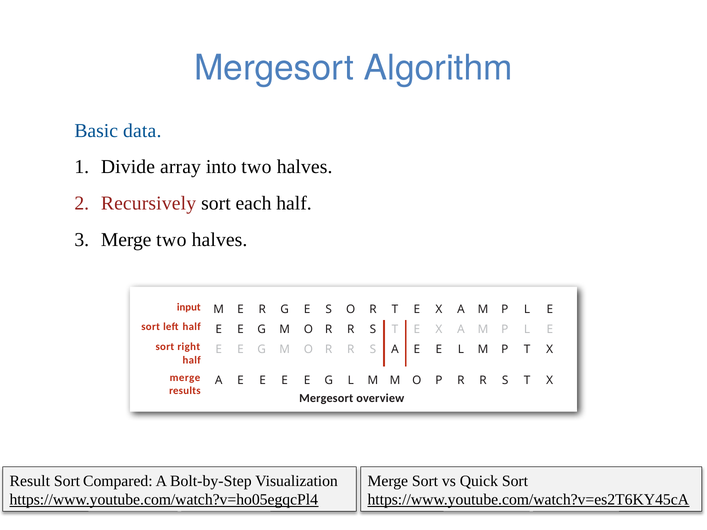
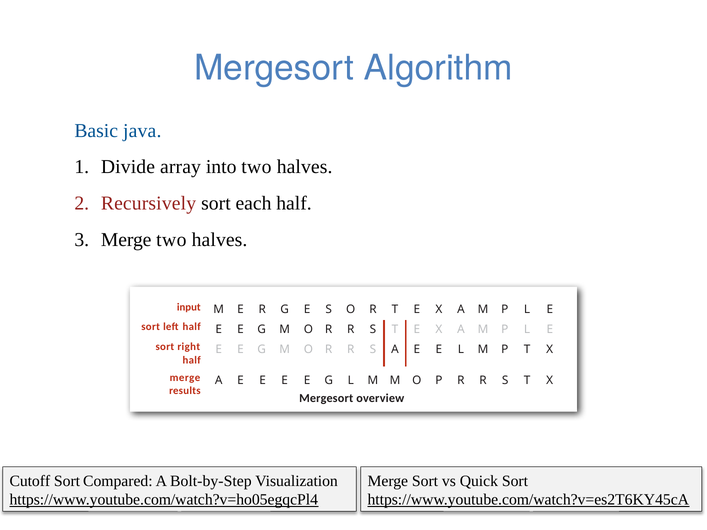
data: data -> java (142, 131)
Result: Result -> Cutoff (30, 481)
